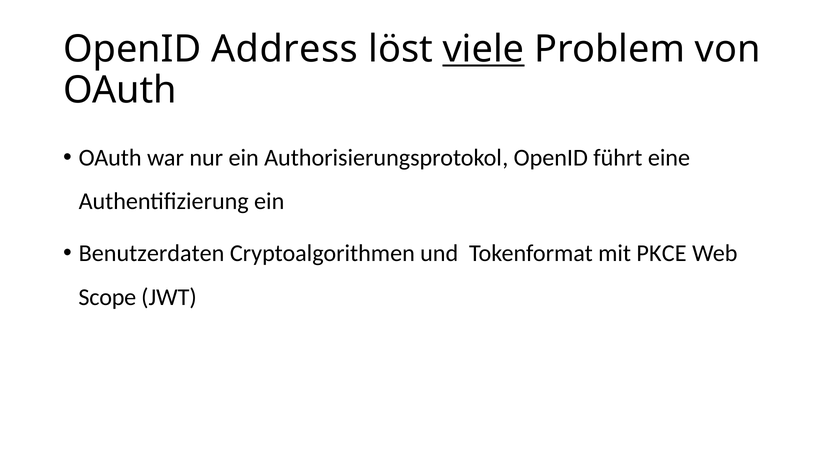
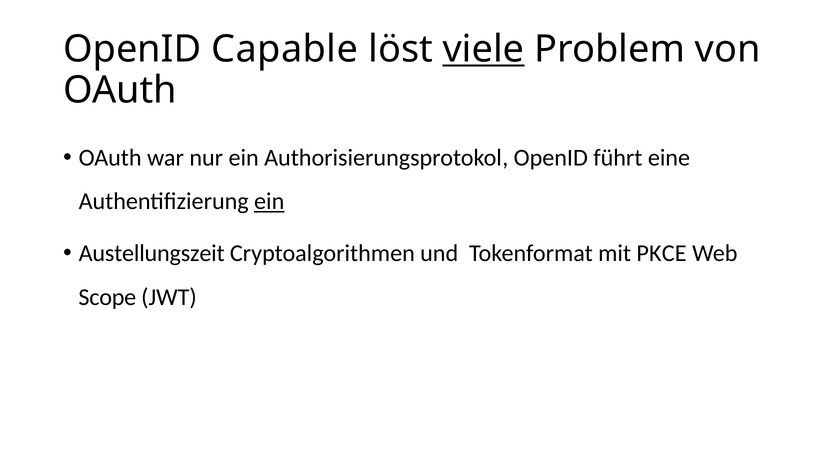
Address: Address -> Capable (285, 49)
ein underline: none -> present (269, 201)
Benutzerdaten: Benutzerdaten -> Austellungszeit (152, 253)
